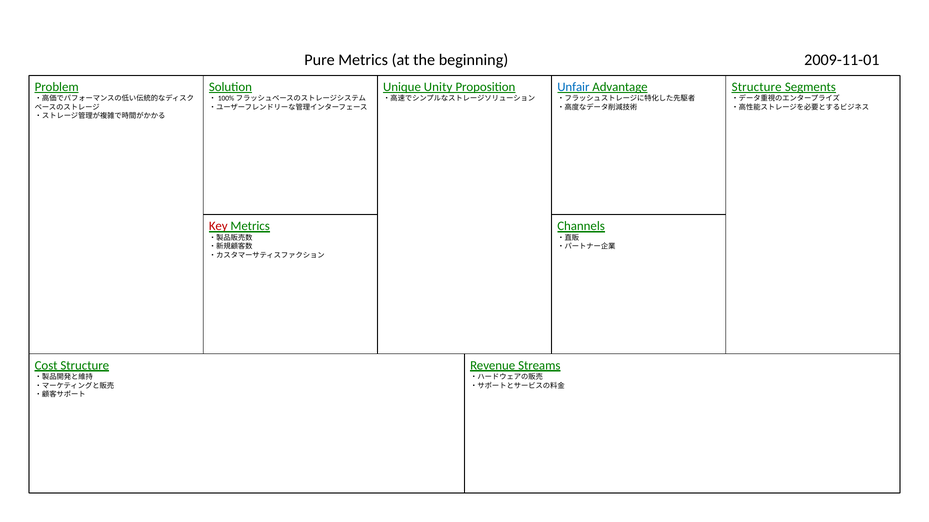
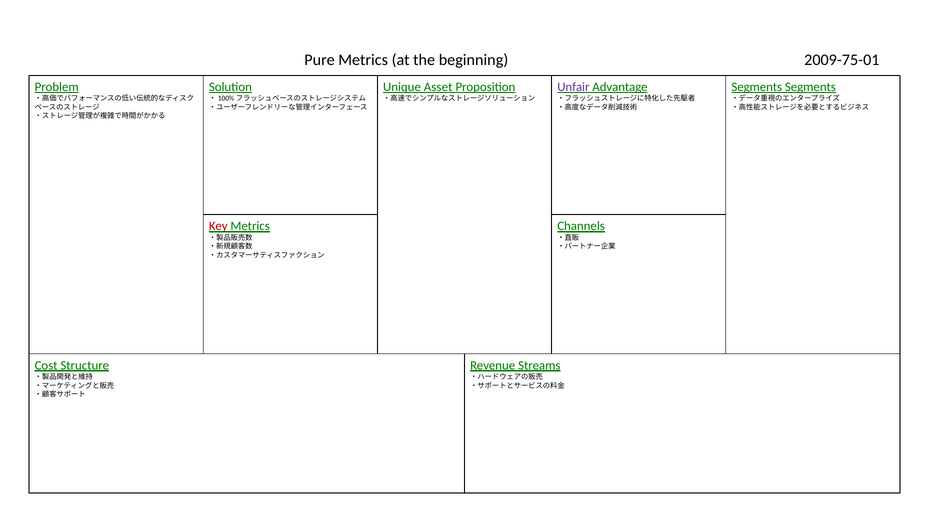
2009-11-01: 2009-11-01 -> 2009-75-01 (842, 60)
Unity: Unity -> Asset (438, 87)
Unfair colour: blue -> purple (573, 87)
Structure: Structure -> Segments (757, 87)
